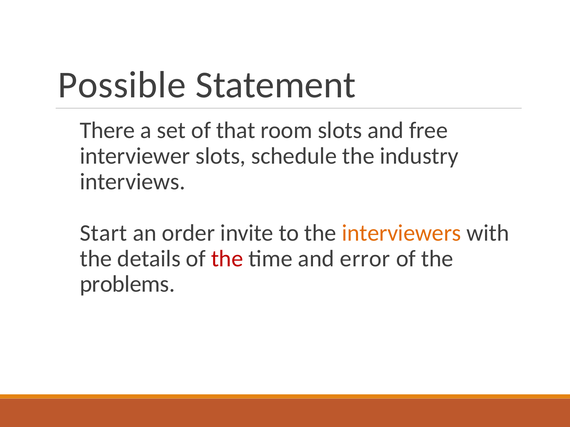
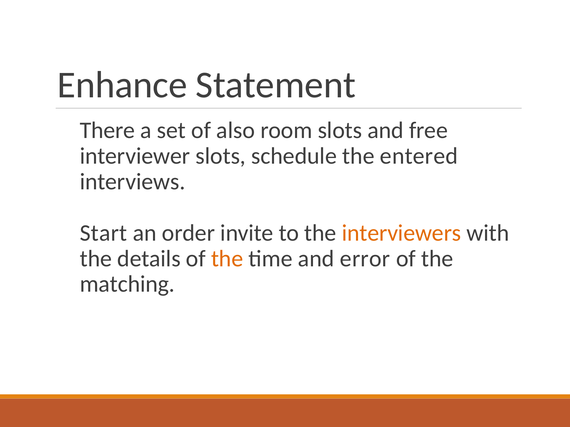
Possible: Possible -> Enhance (122, 85)
that: that -> also (236, 131)
industry: industry -> entered (419, 156)
the colour: red -> orange (227, 259)
problems: problems -> matching (127, 284)
